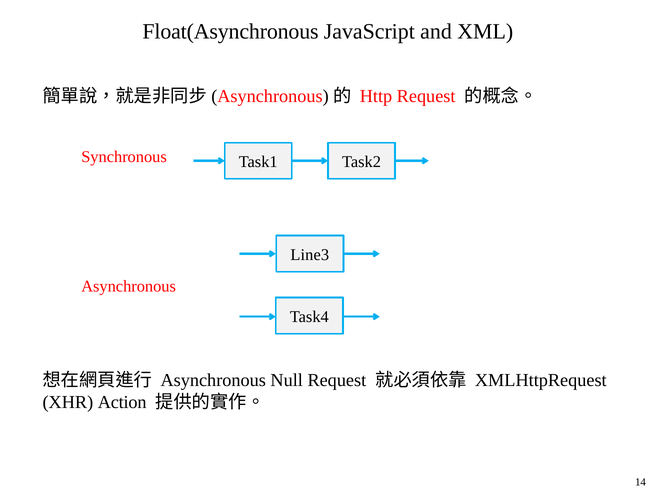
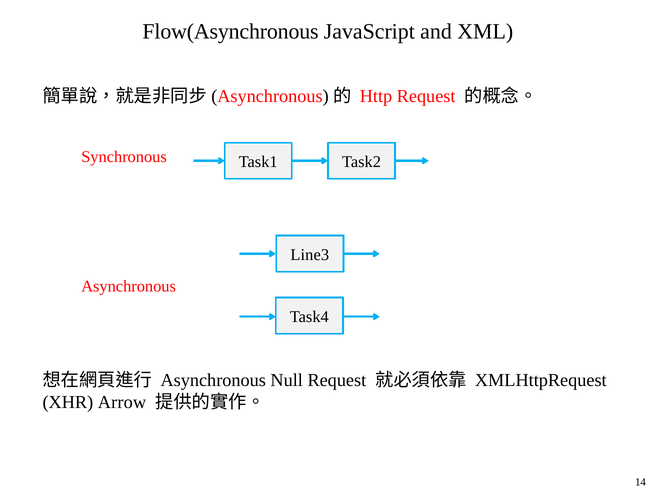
Float(Asynchronous: Float(Asynchronous -> Flow(Asynchronous (231, 32)
Action: Action -> Arrow (122, 402)
